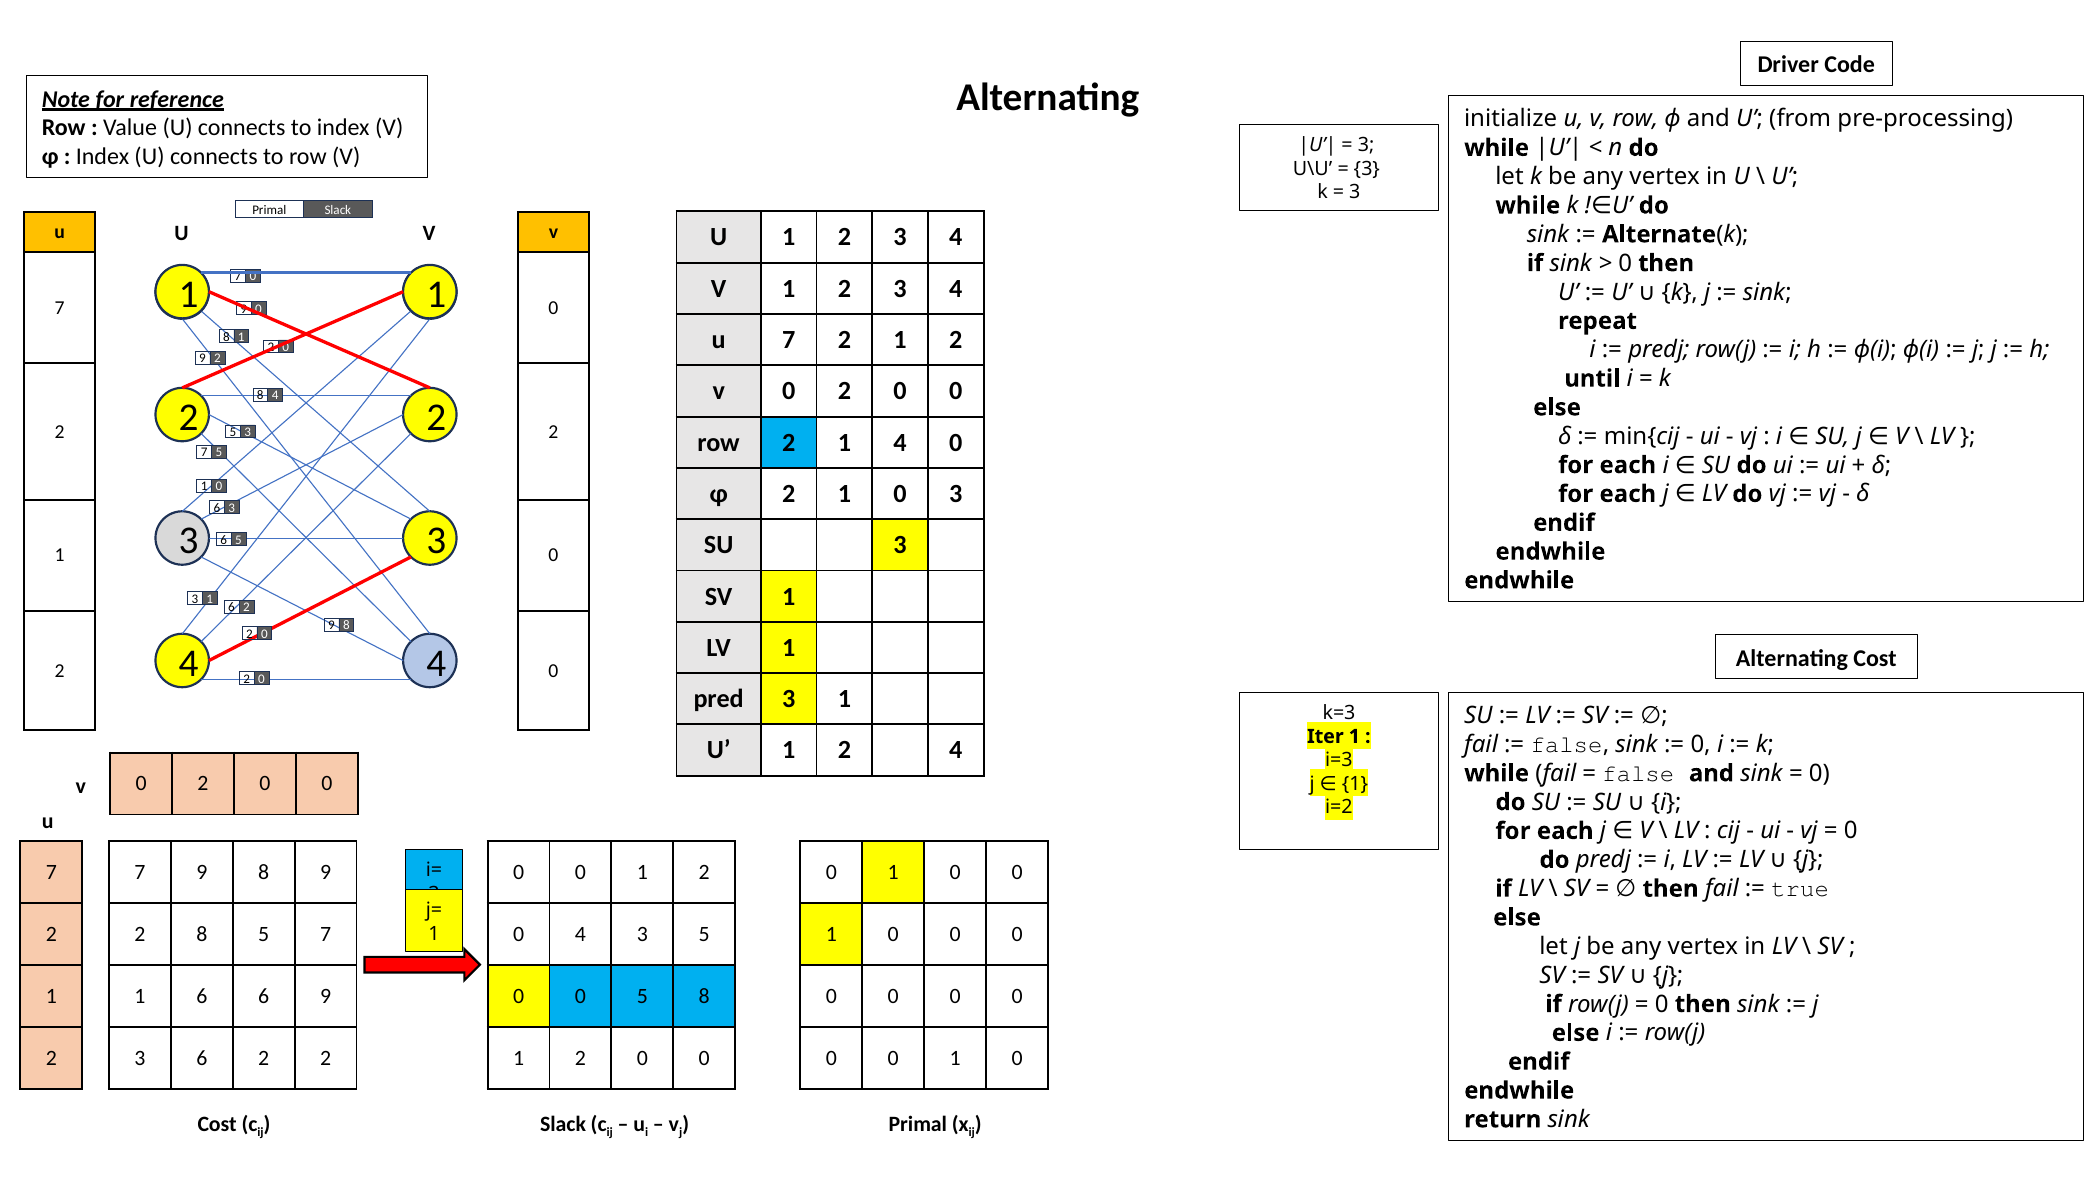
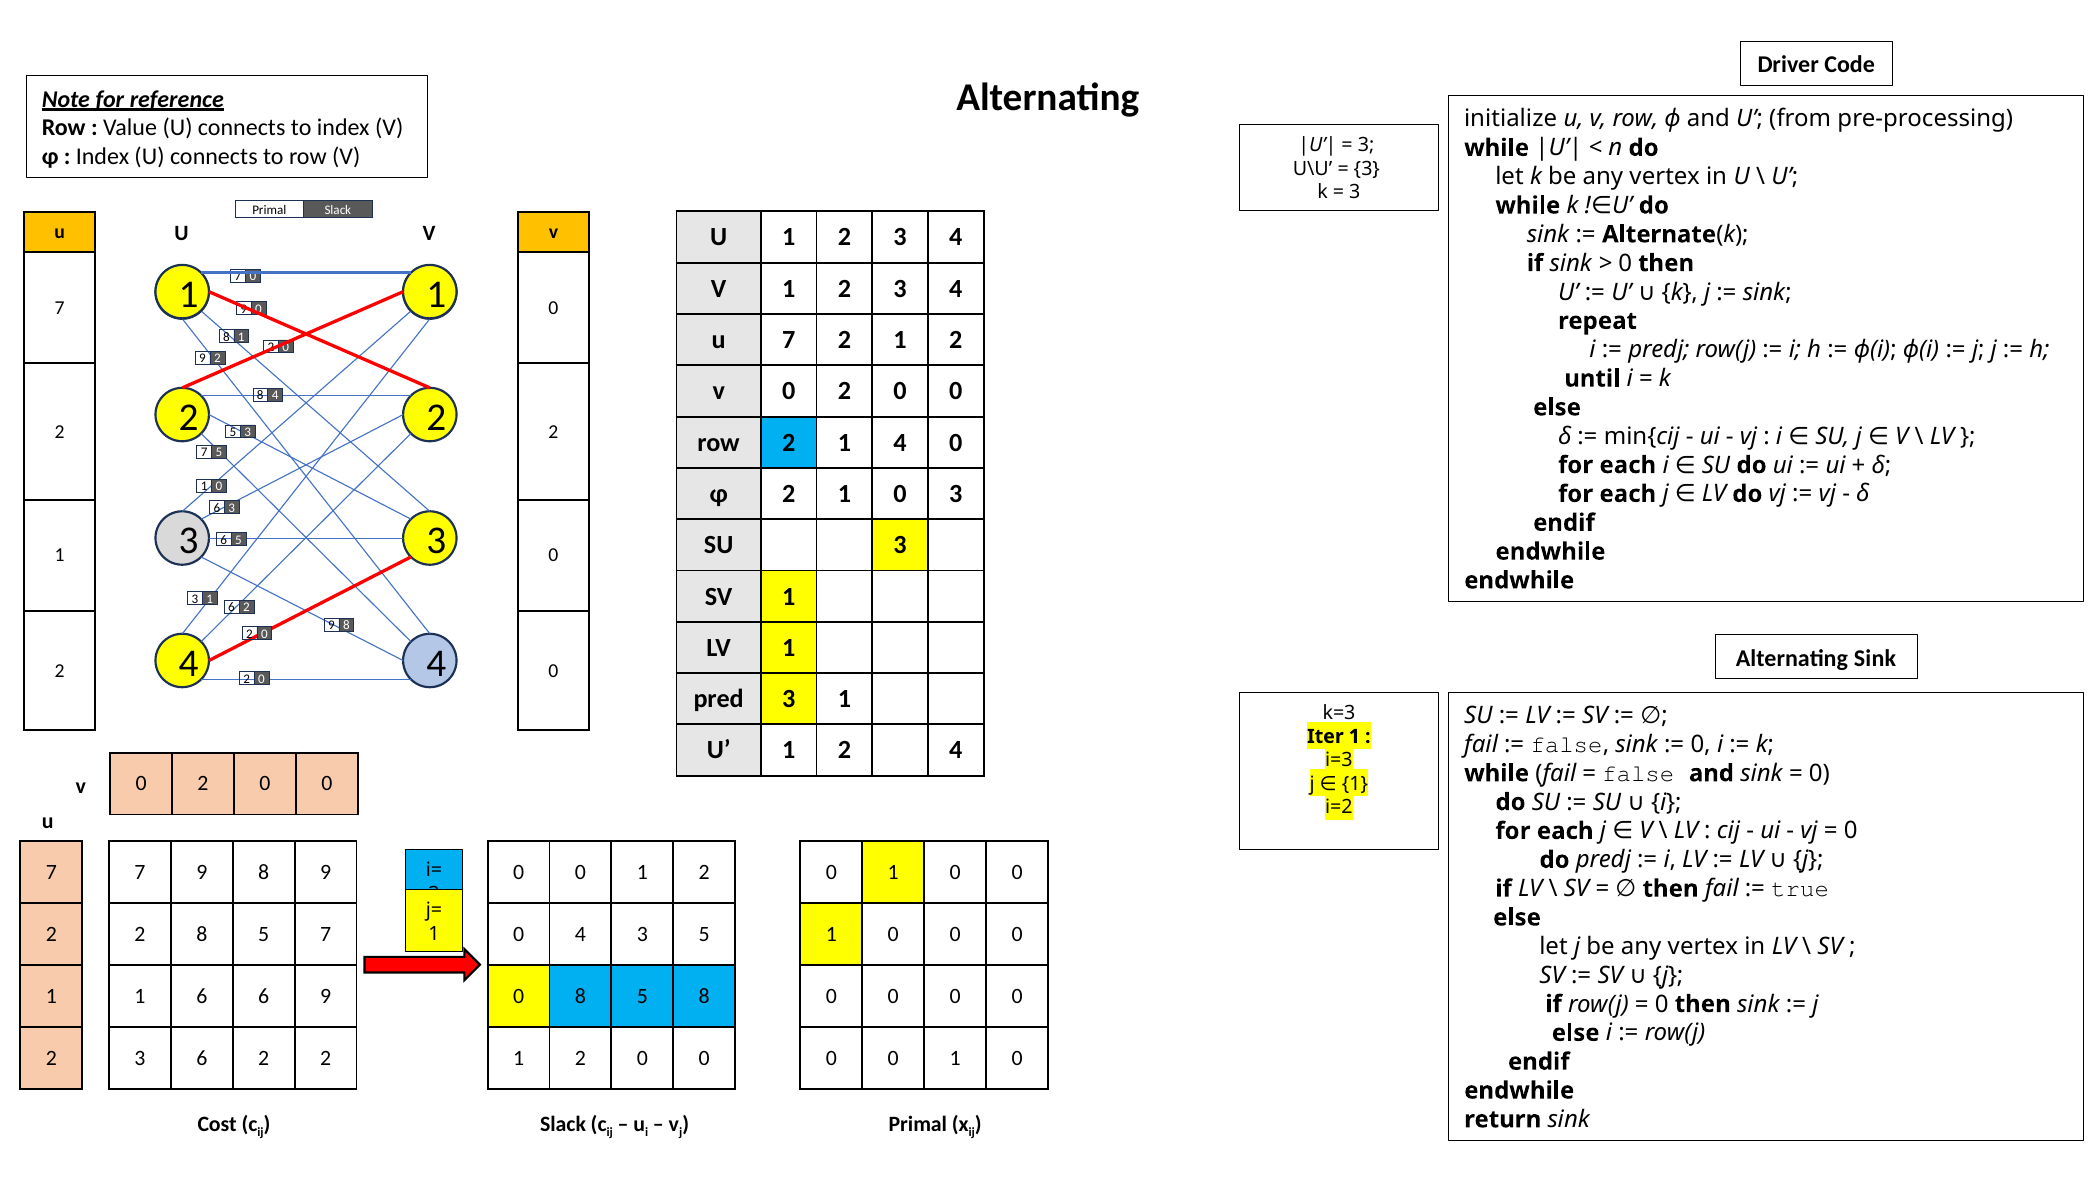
Alternating Cost: Cost -> Sink (1875, 658)
0: 0 -> 8 (580, 996)
